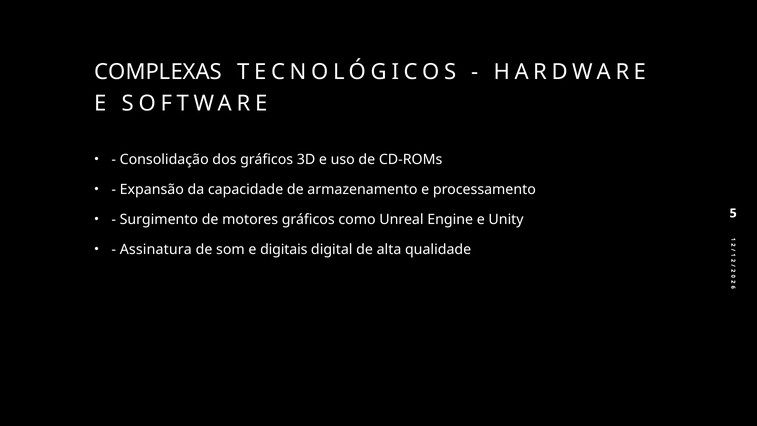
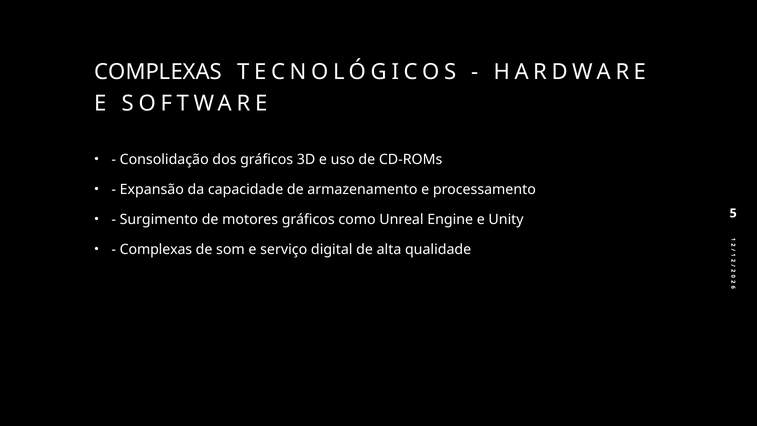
Assinatura: Assinatura -> Complexas (156, 249)
digitais: digitais -> serviço (284, 249)
